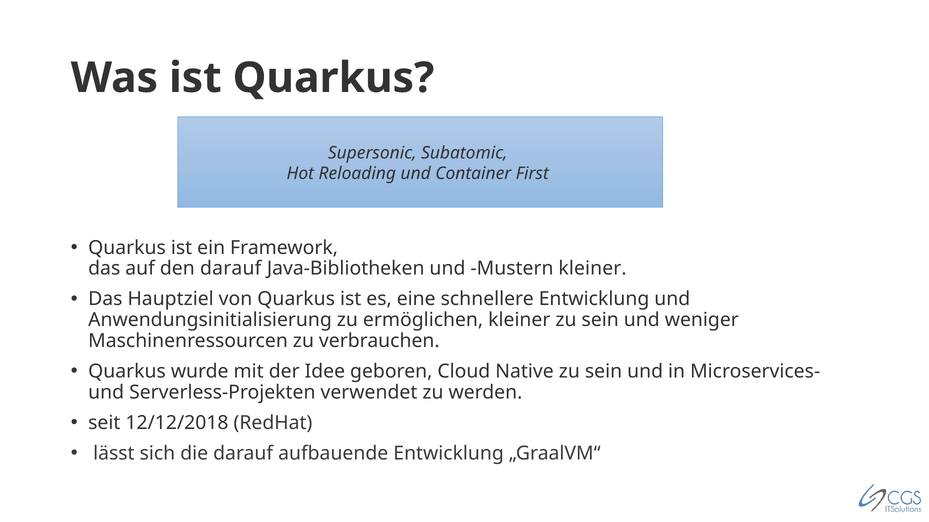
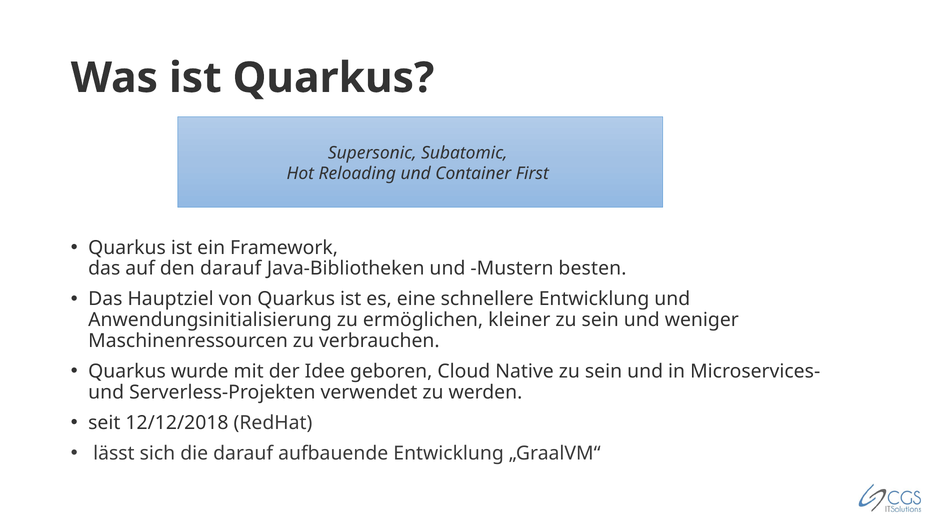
Mustern kleiner: kleiner -> besten (593, 269)
